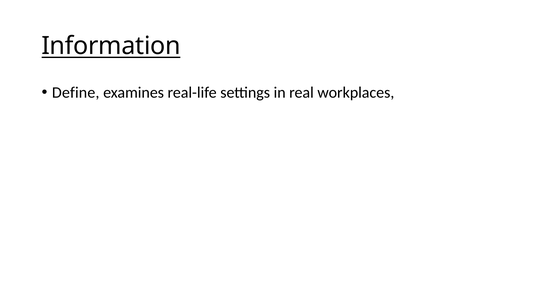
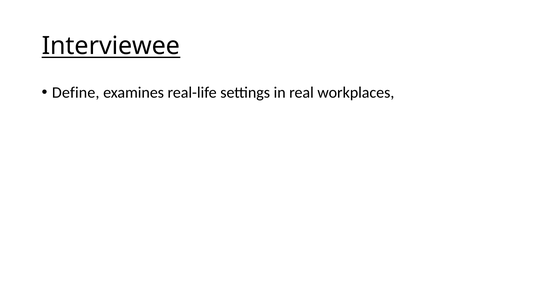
Information: Information -> Interviewee (111, 46)
